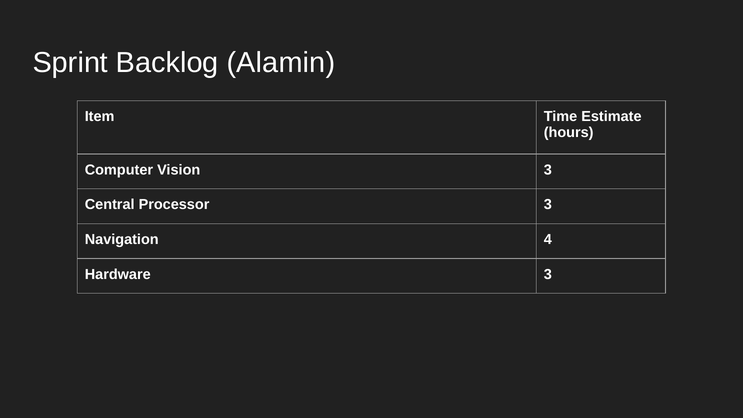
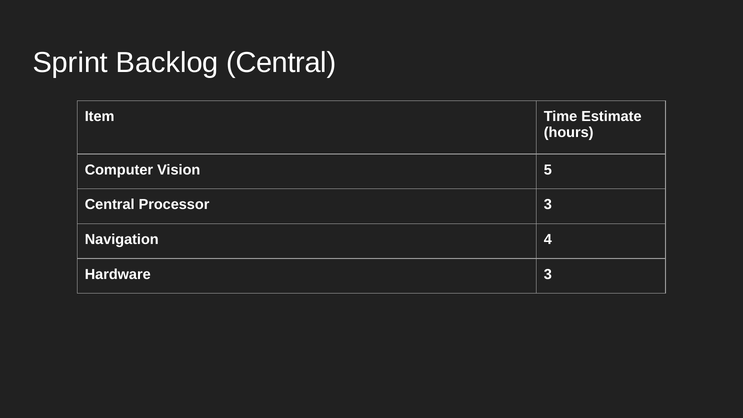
Backlog Alamin: Alamin -> Central (281, 63)
Vision 3: 3 -> 5 (548, 170)
